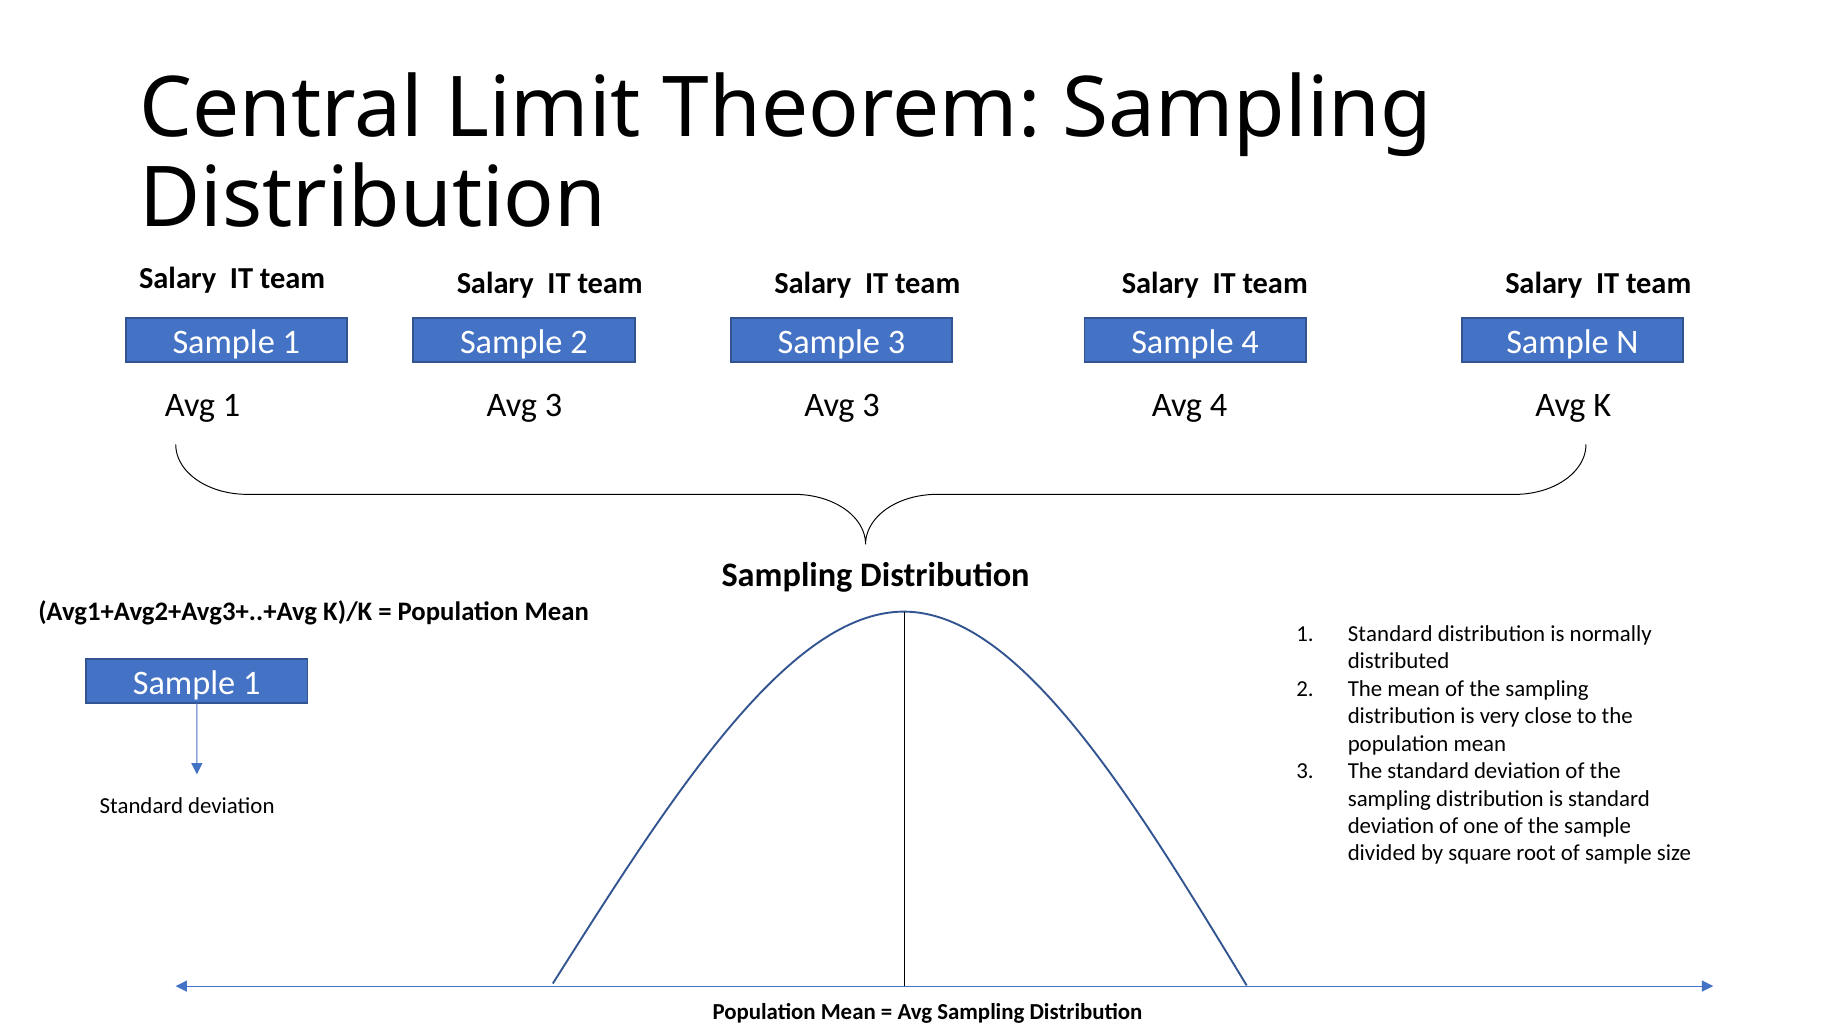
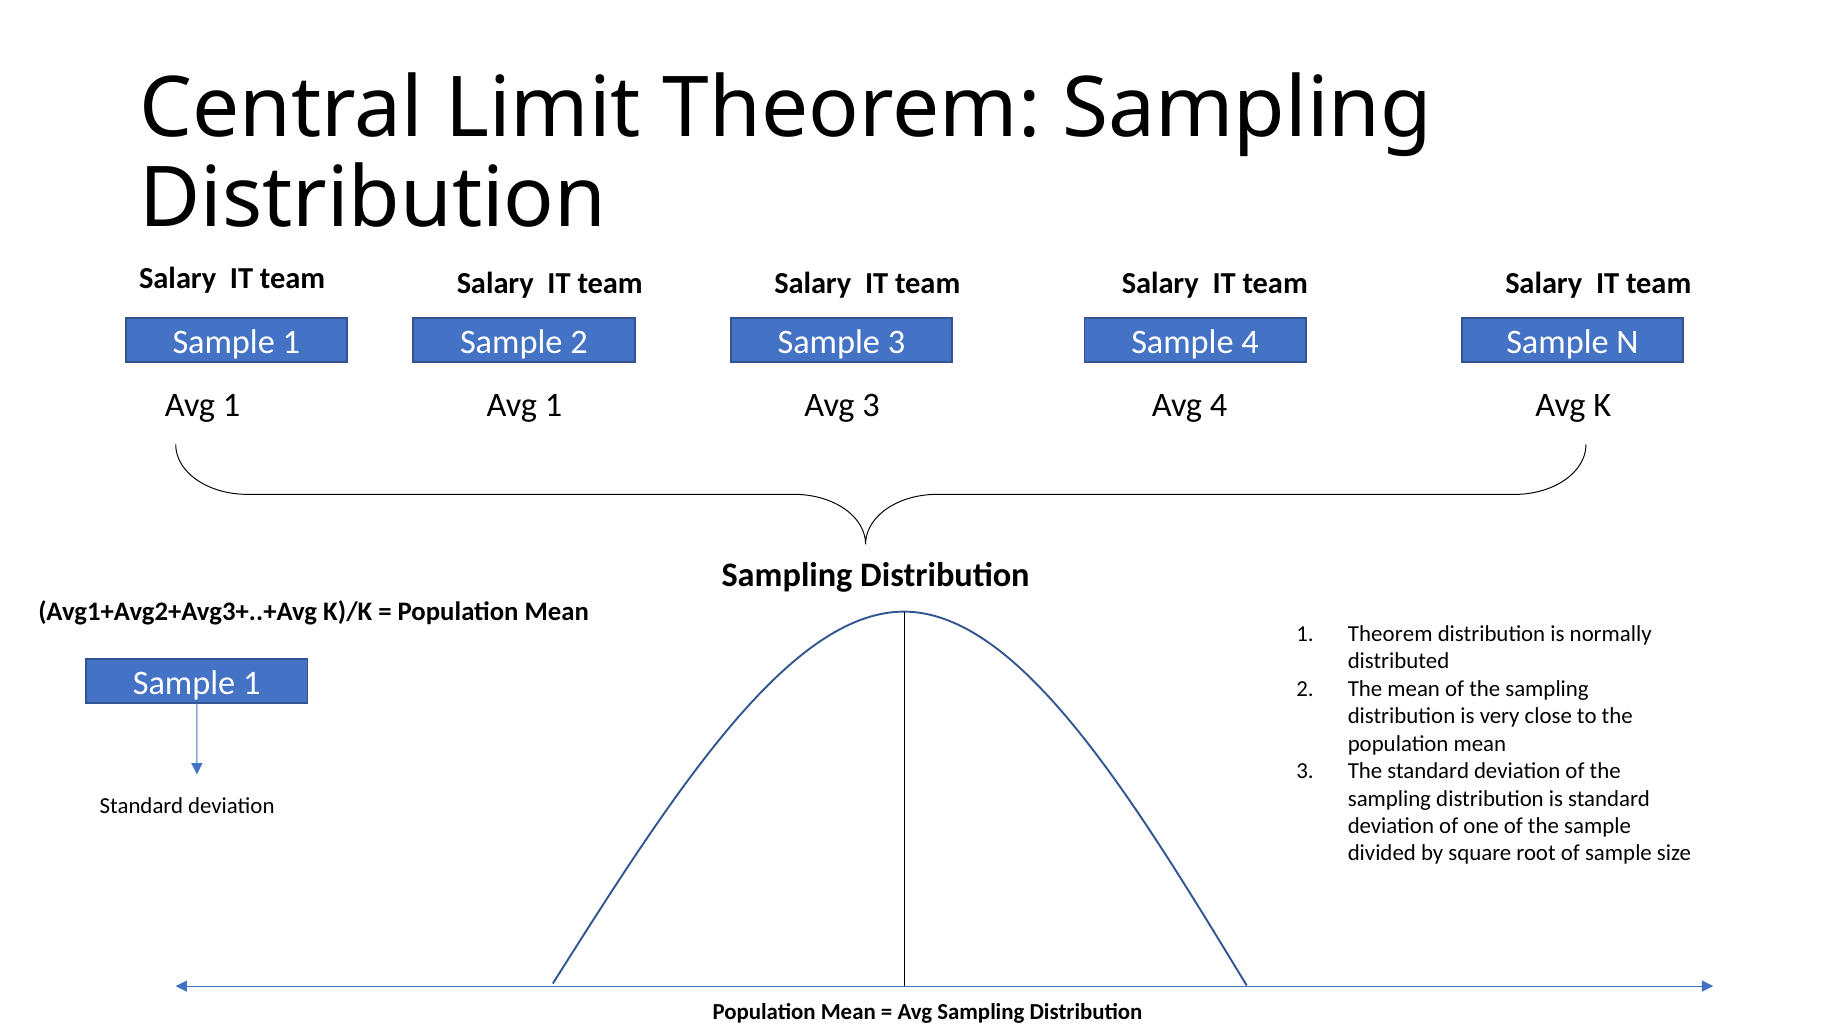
1 Avg 3: 3 -> 1 (553, 405)
Standard: Standard -> Theorem (1390, 633)
